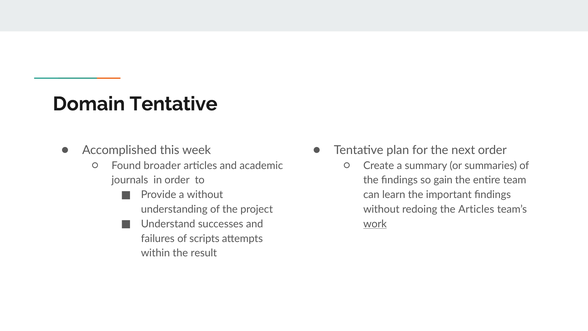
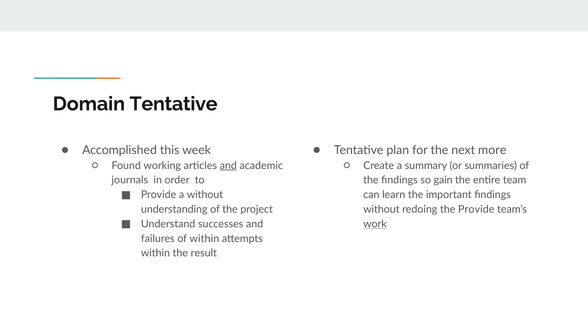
next order: order -> more (492, 150)
broader: broader -> working (162, 165)
and underline: none -> present (228, 165)
the Articles: Articles -> Provide (476, 209)
of scripts: scripts -> within (204, 238)
